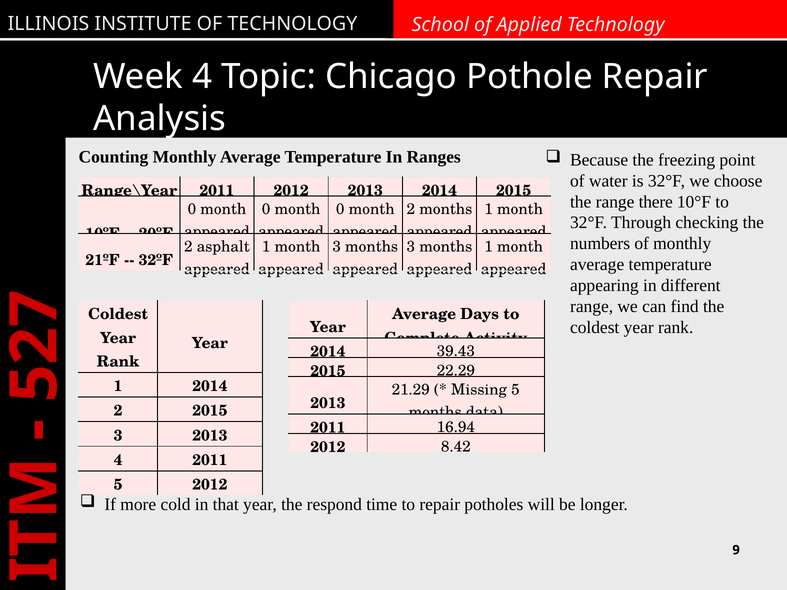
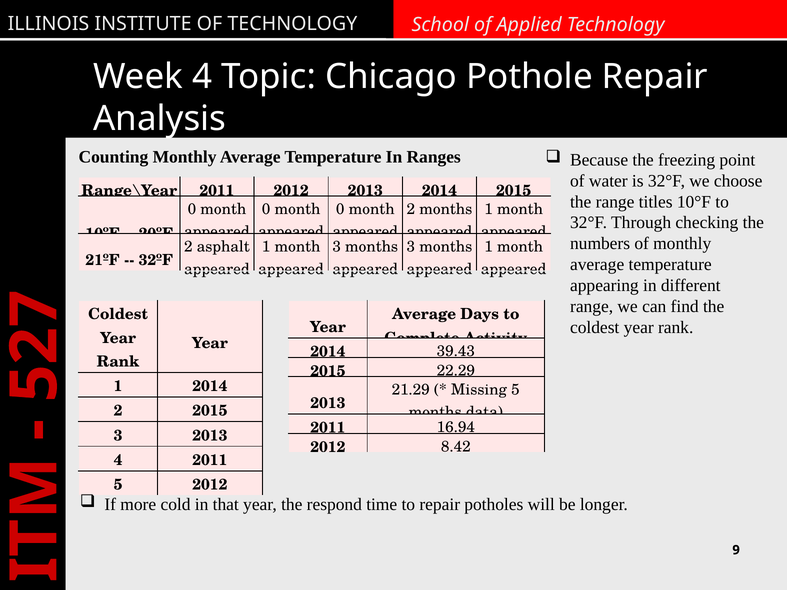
there: there -> titles (656, 202)
